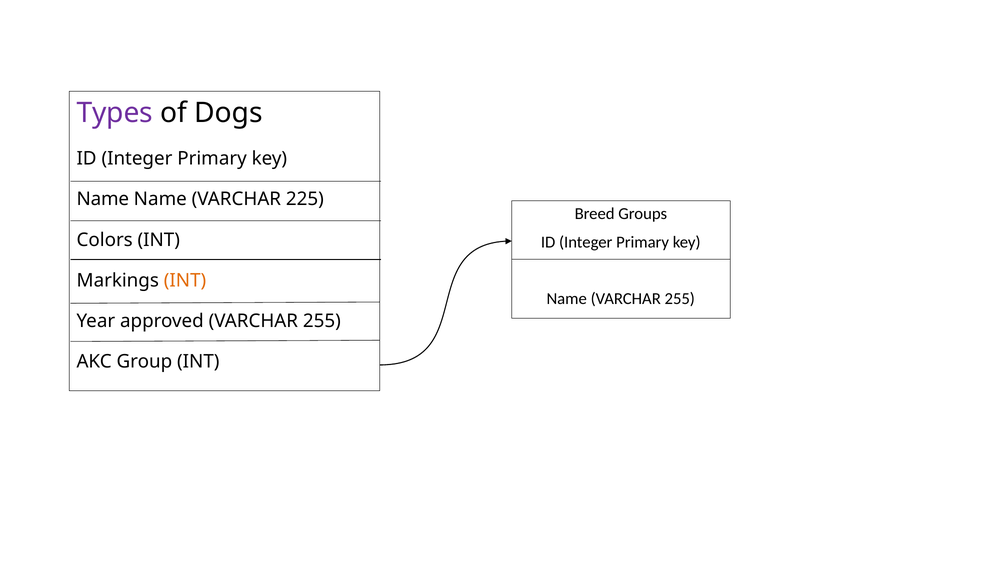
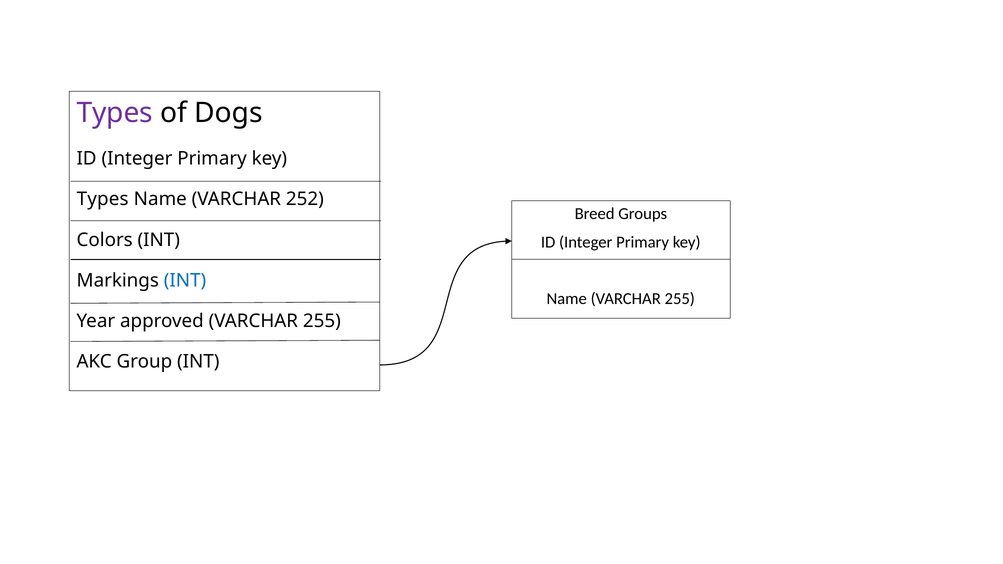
Name: Name -> Types (103, 199)
225: 225 -> 252 (305, 199)
INT colour: orange -> blue (185, 281)
